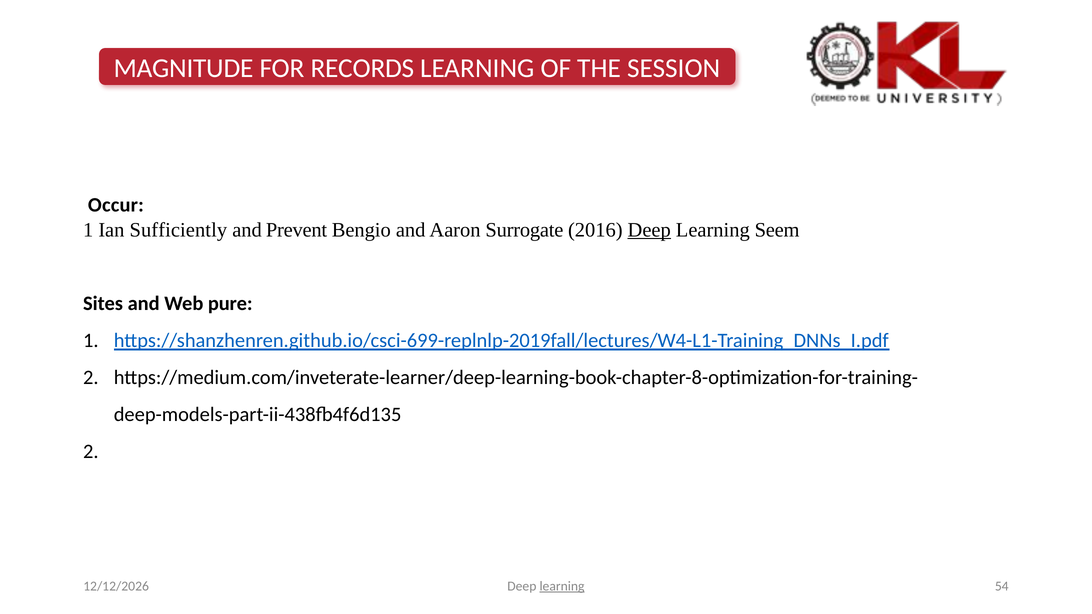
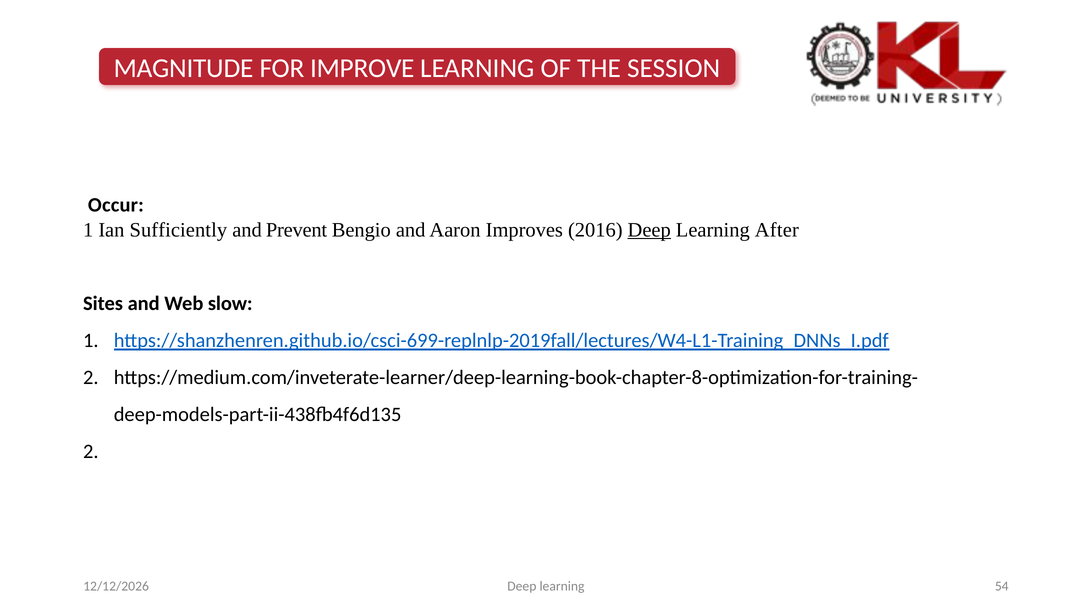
RECORDS: RECORDS -> IMPROVE (362, 68)
Surrogate: Surrogate -> Improves (524, 230)
Seem: Seem -> After (777, 230)
pure: pure -> slow (230, 304)
learning underline: present -> none (562, 586)
